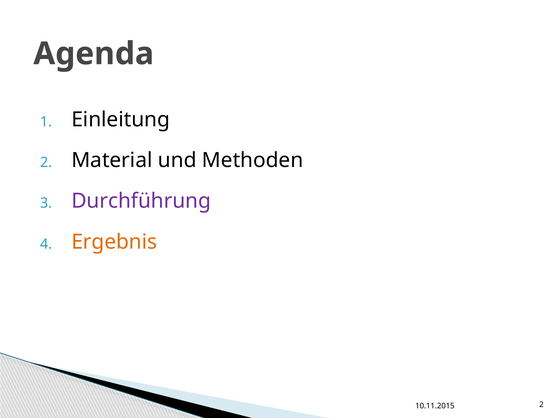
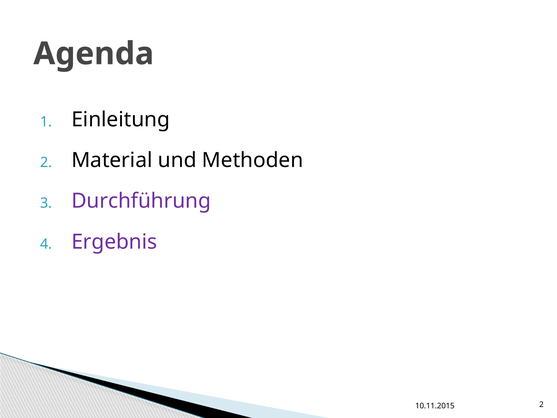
Ergebnis colour: orange -> purple (114, 242)
